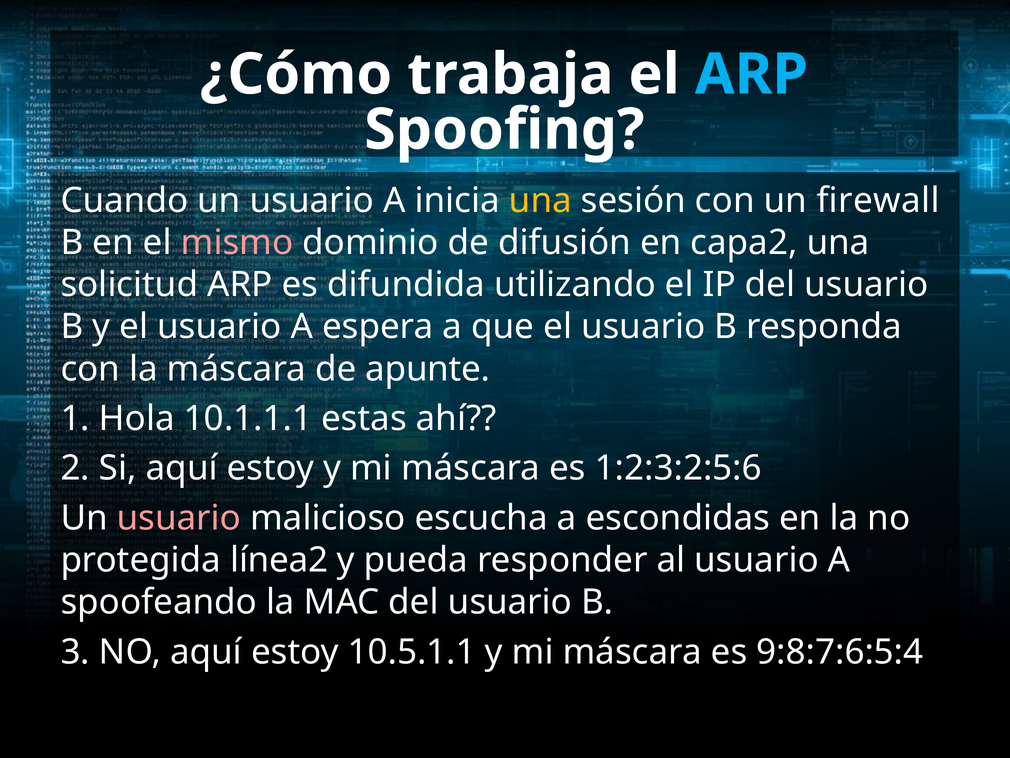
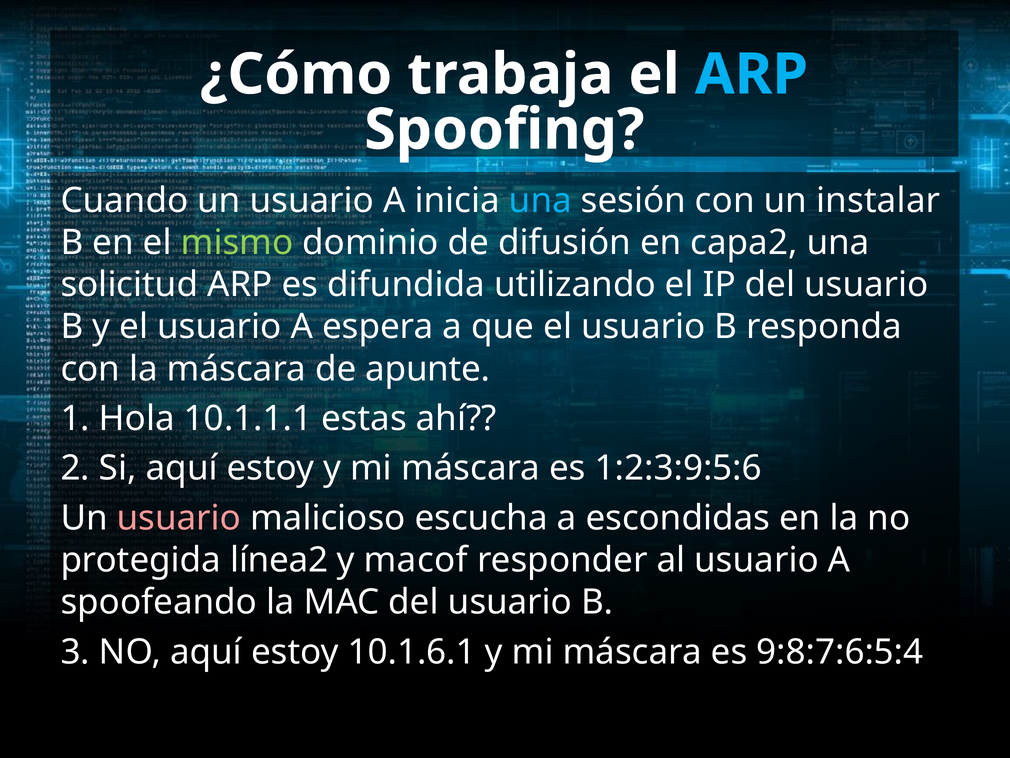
una colour: yellow -> light blue (540, 200)
firewall: firewall -> instalar (878, 200)
mismo colour: pink -> light green (237, 243)
1:2:3:2:5:6: 1:2:3:2:5:6 -> 1:2:3:9:5:6 (678, 468)
pueda: pueda -> macof (416, 560)
10.5.1.1: 10.5.1.1 -> 10.1.6.1 (412, 652)
